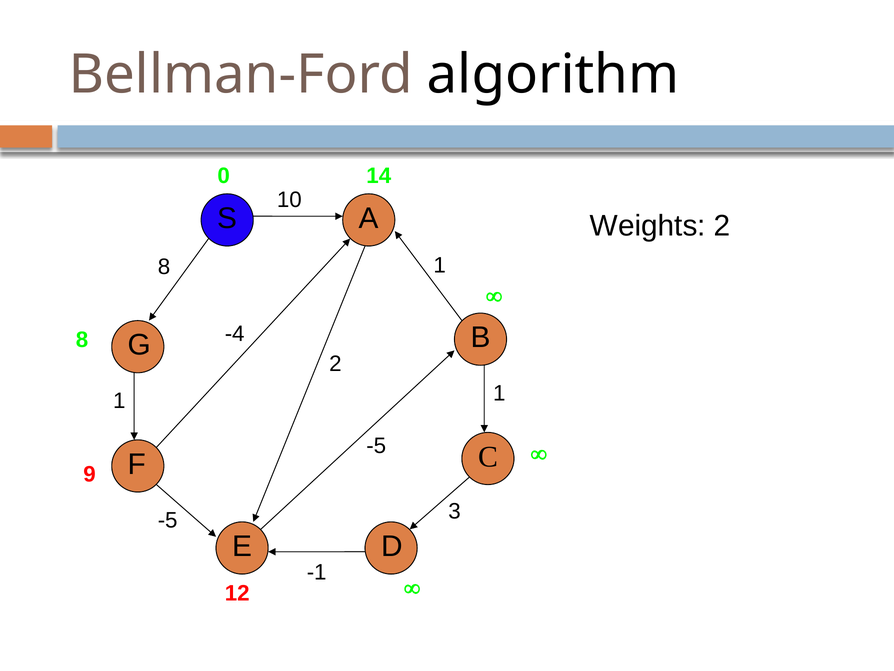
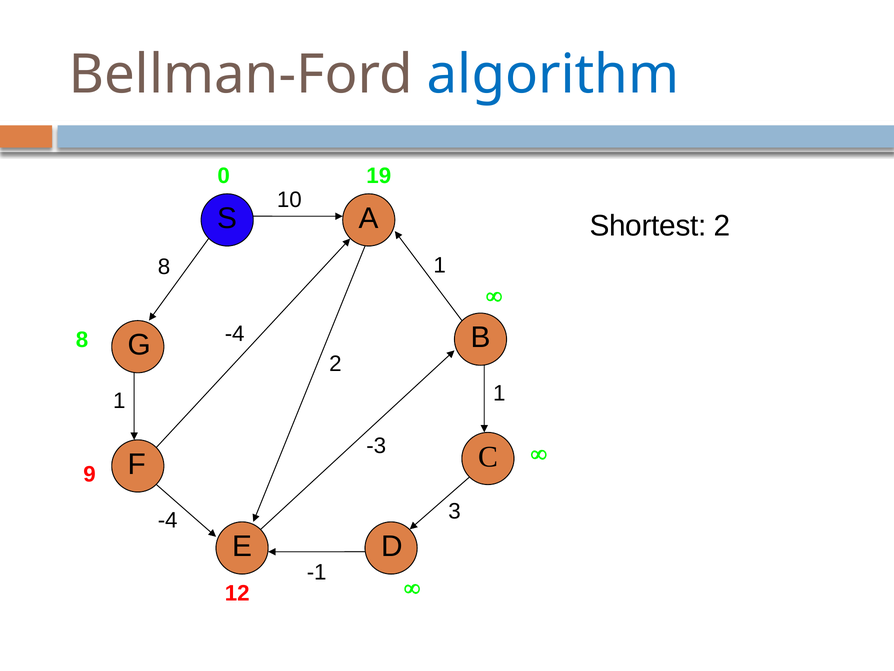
algorithm colour: black -> blue (553, 75)
14: 14 -> 19 (379, 176)
Weights: Weights -> Shortest (648, 225)
-5: -5 -> -3 (376, 445)
-5: -5 -> -4 (168, 520)
